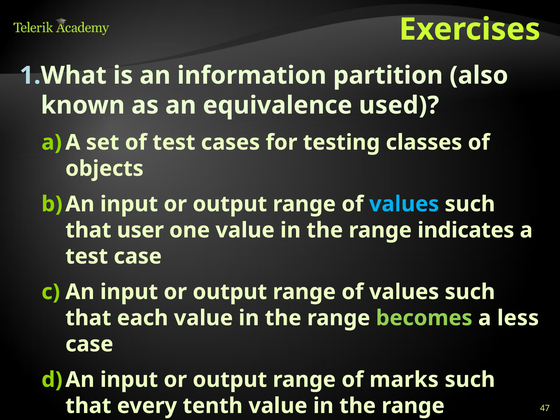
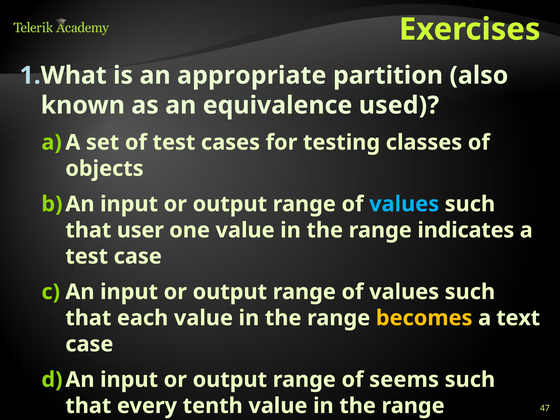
information: information -> appropriate (252, 75)
becomes colour: light green -> yellow (424, 318)
less: less -> text (518, 318)
marks: marks -> seems (404, 380)
